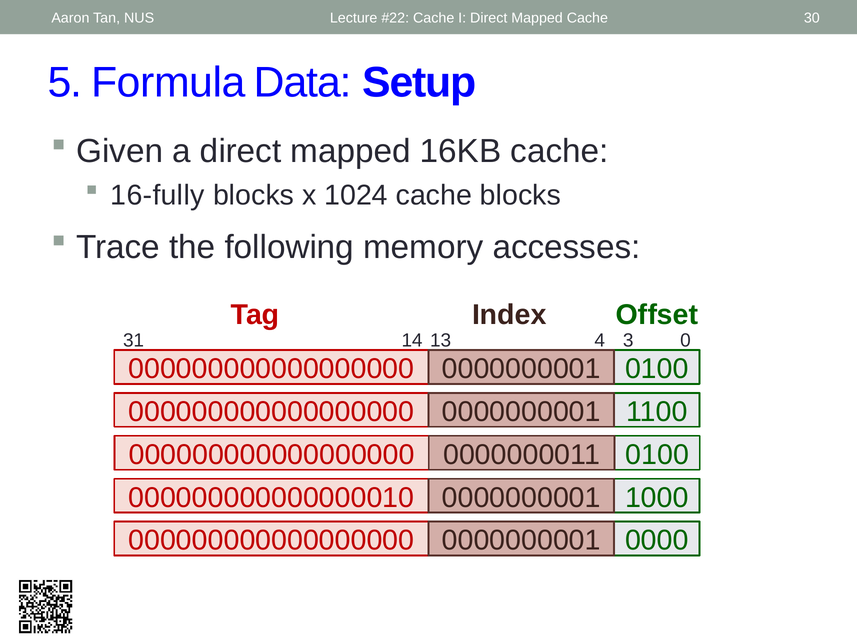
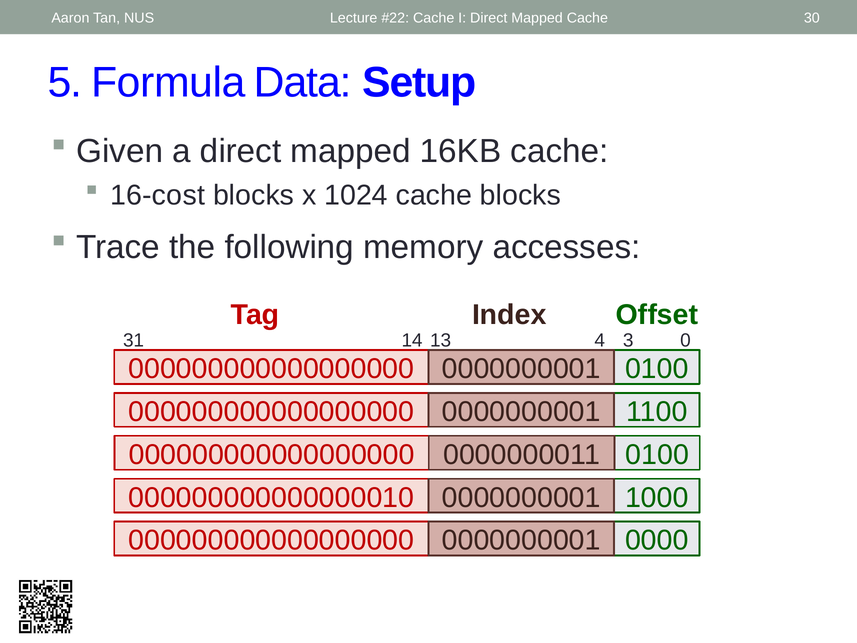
16-fully: 16-fully -> 16-cost (157, 195)
